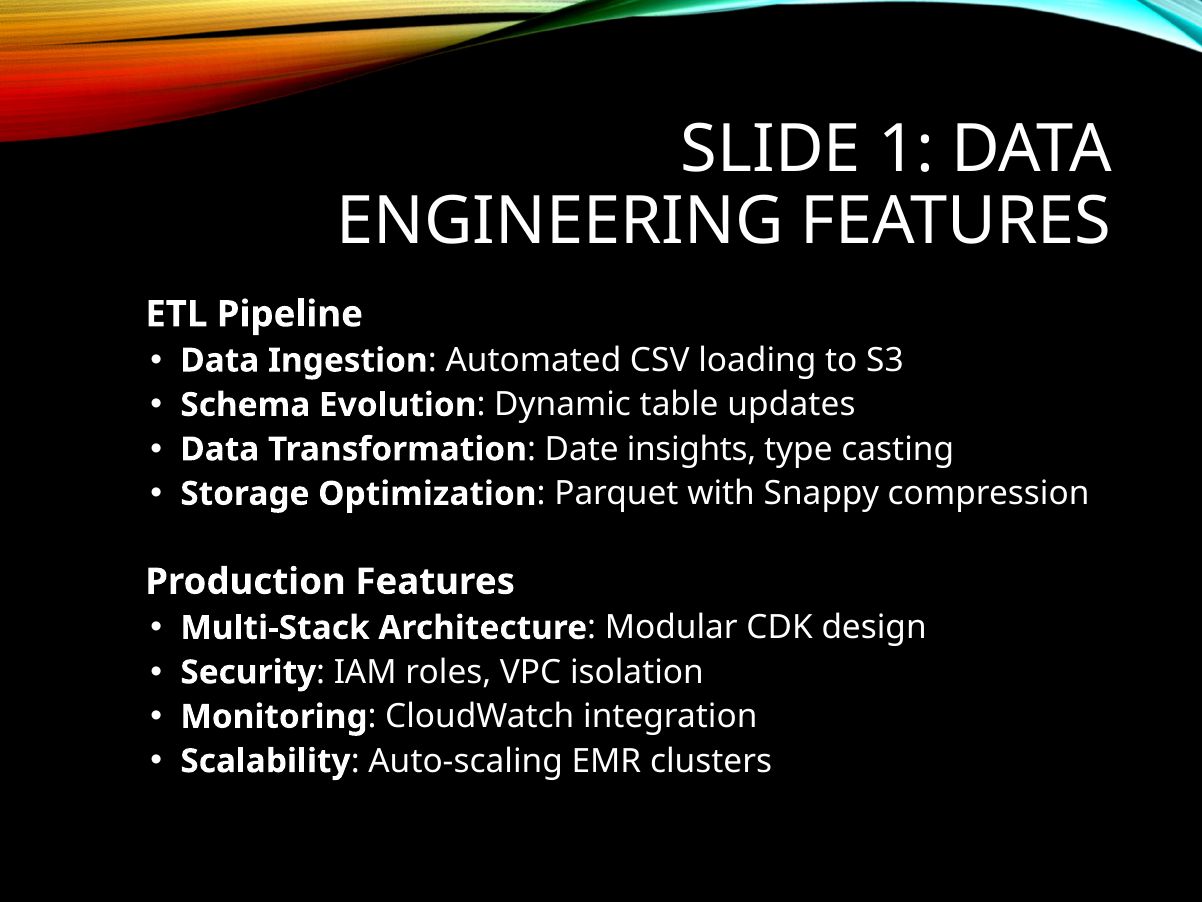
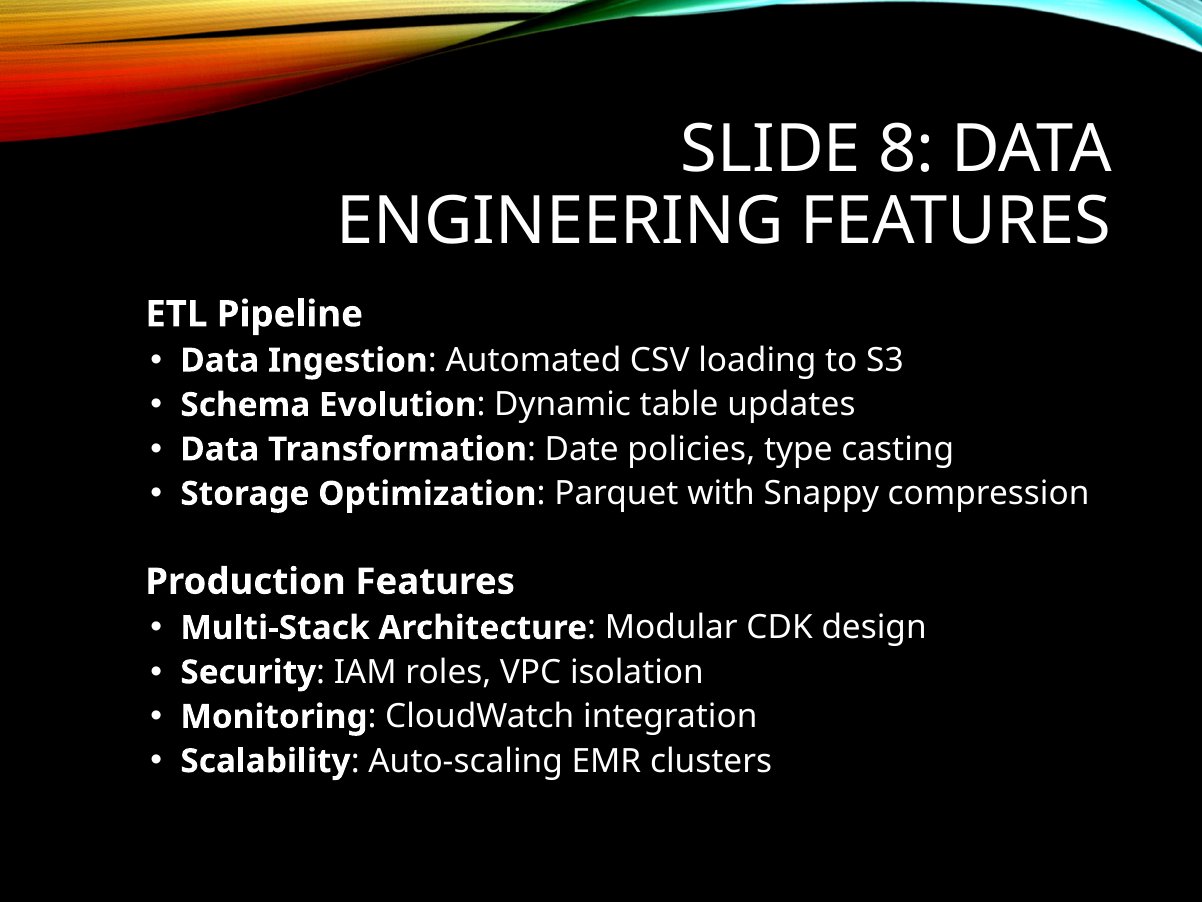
1: 1 -> 8 (906, 149)
insights: insights -> policies (691, 449)
